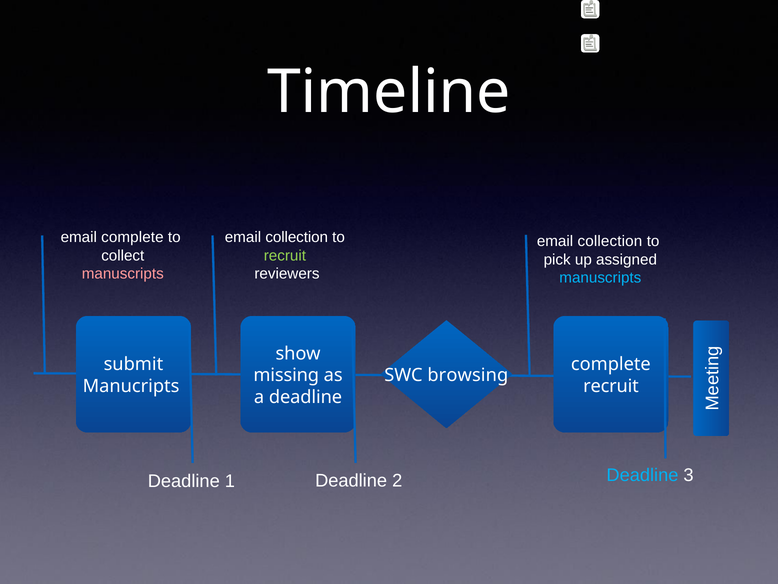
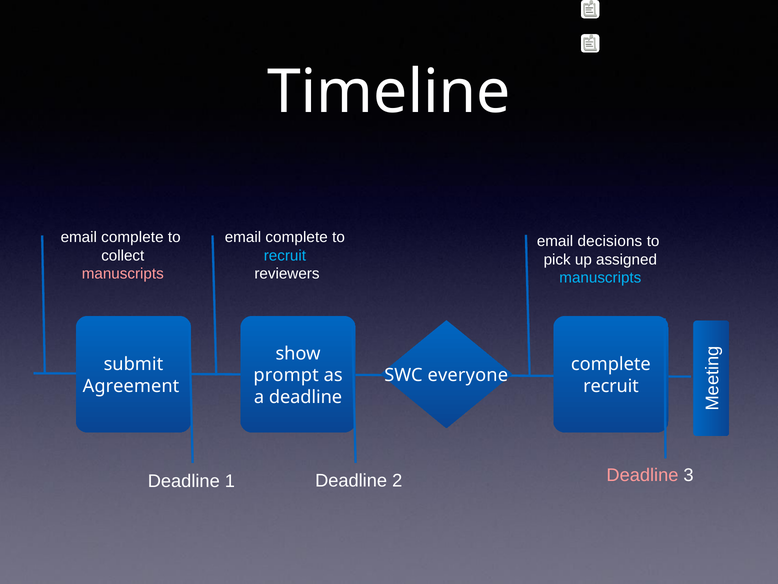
collection: collection -> complete (297, 237)
collection: collection -> decisions (610, 241)
recruit colour: light green -> light blue (285, 255)
missing: missing -> prompt (286, 375)
browsing: browsing -> everyone (468, 375)
Manucripts: Manucripts -> Agreement (131, 386)
Deadline colour: light blue -> pink (642, 475)
